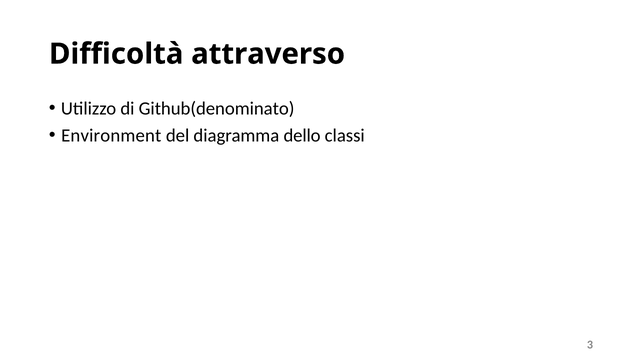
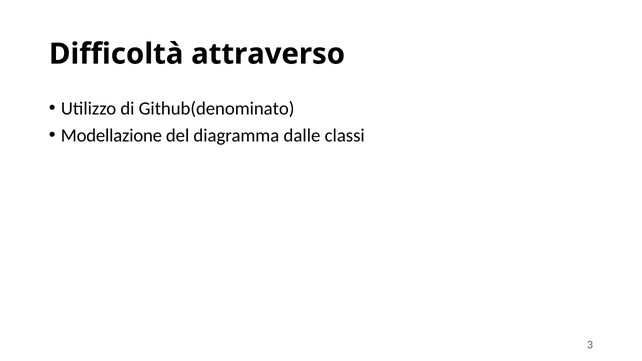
Environment: Environment -> Modellazione (111, 135)
dello: dello -> dalle (302, 135)
